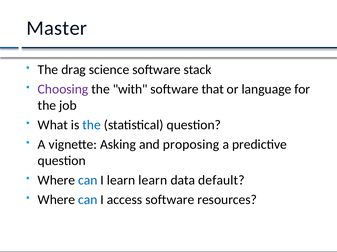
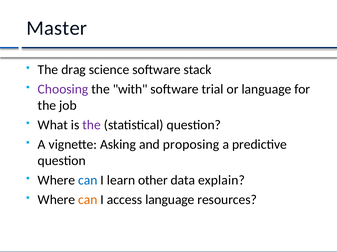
that: that -> trial (213, 89)
the colour: blue -> purple (92, 125)
learn learn: learn -> other (153, 181)
default: default -> explain (221, 181)
can colour: blue -> orange (88, 200)
access software: software -> language (170, 200)
